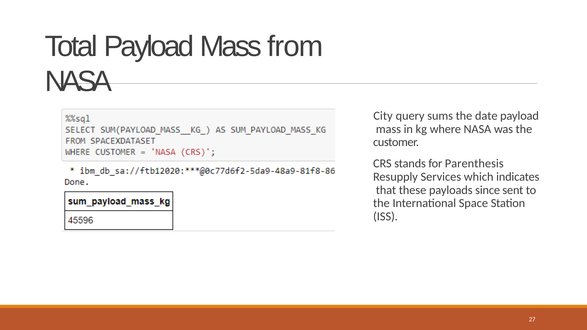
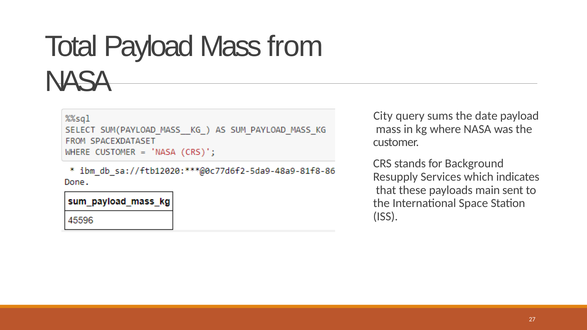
Parenthesis: Parenthesis -> Background (474, 164)
since: since -> main (488, 190)
